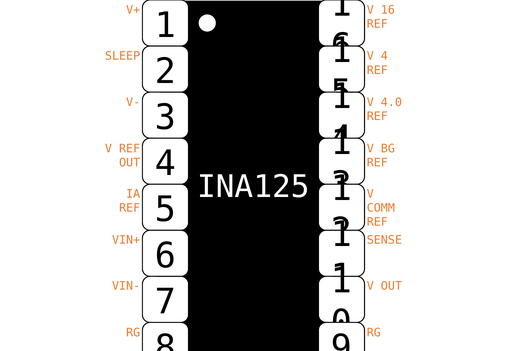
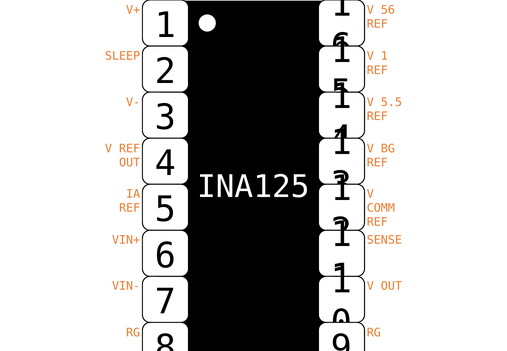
16: 16 -> 56 (388, 10)
V 4: 4 -> 1 (384, 56)
4.0: 4.0 -> 5.5 (391, 102)
